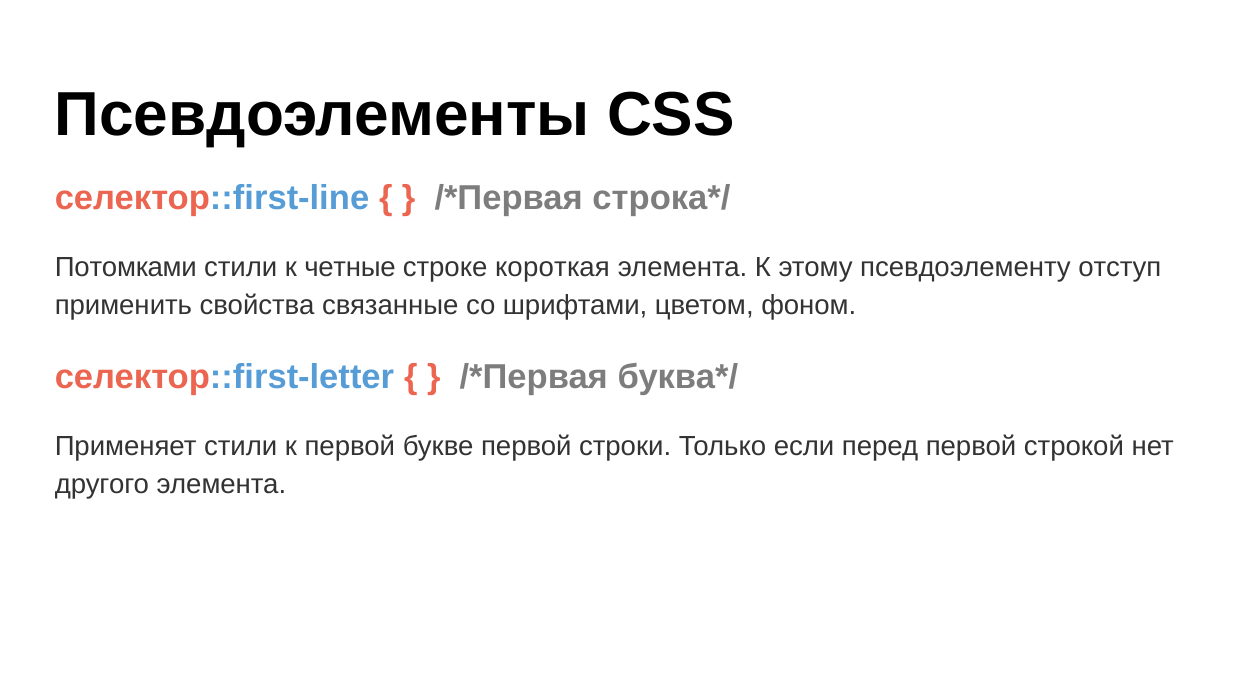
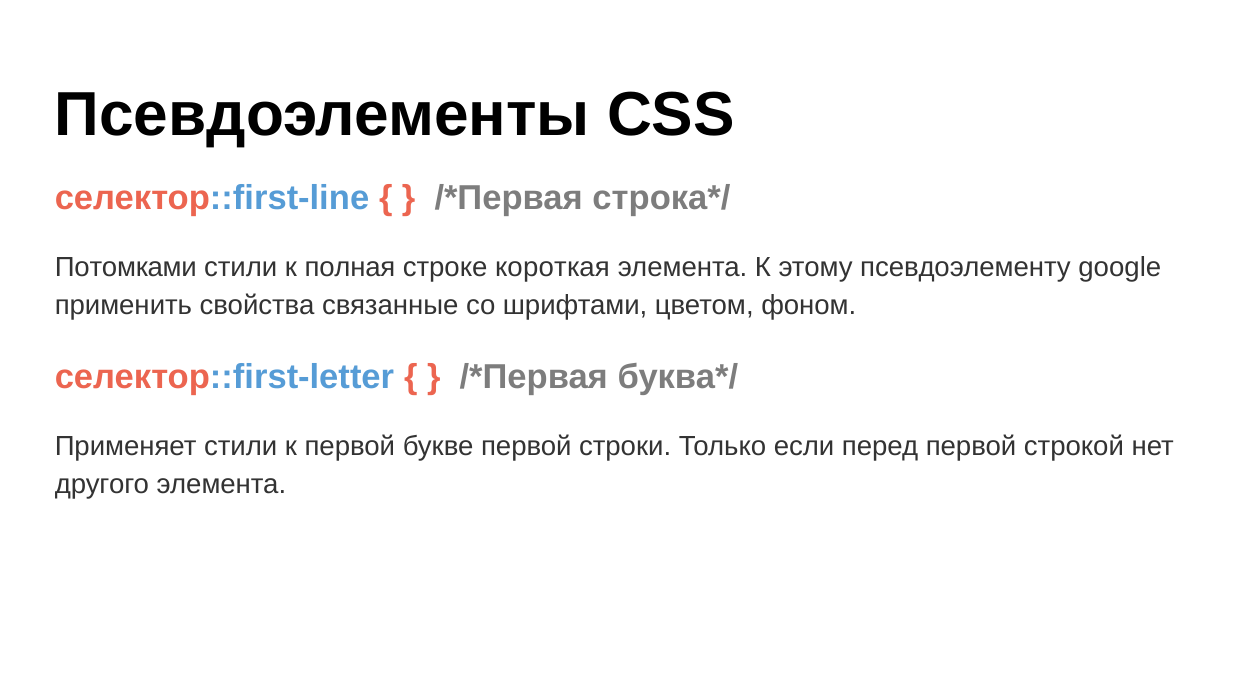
четные: четные -> полная (350, 268)
отступ: отступ -> google (1120, 268)
